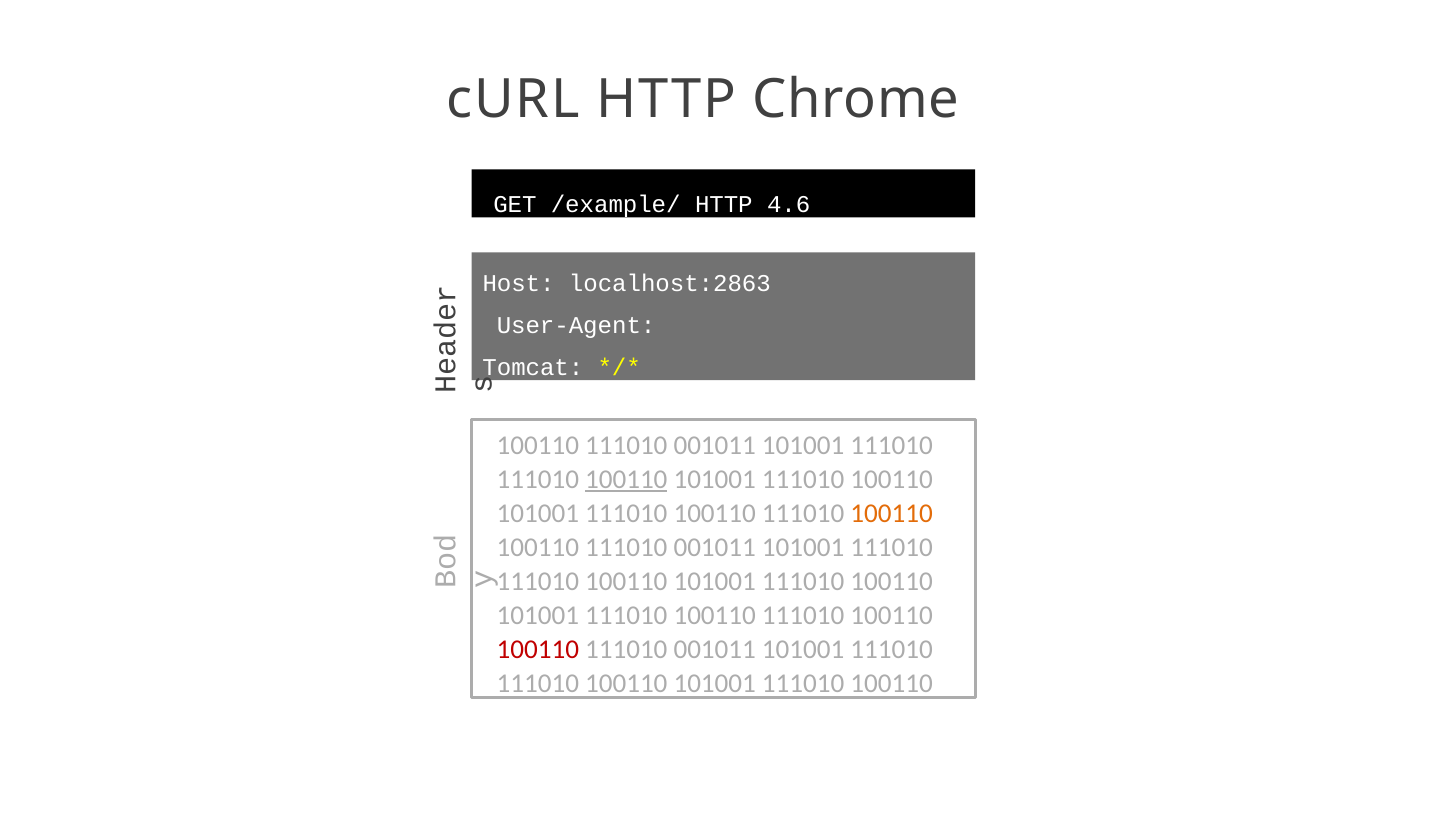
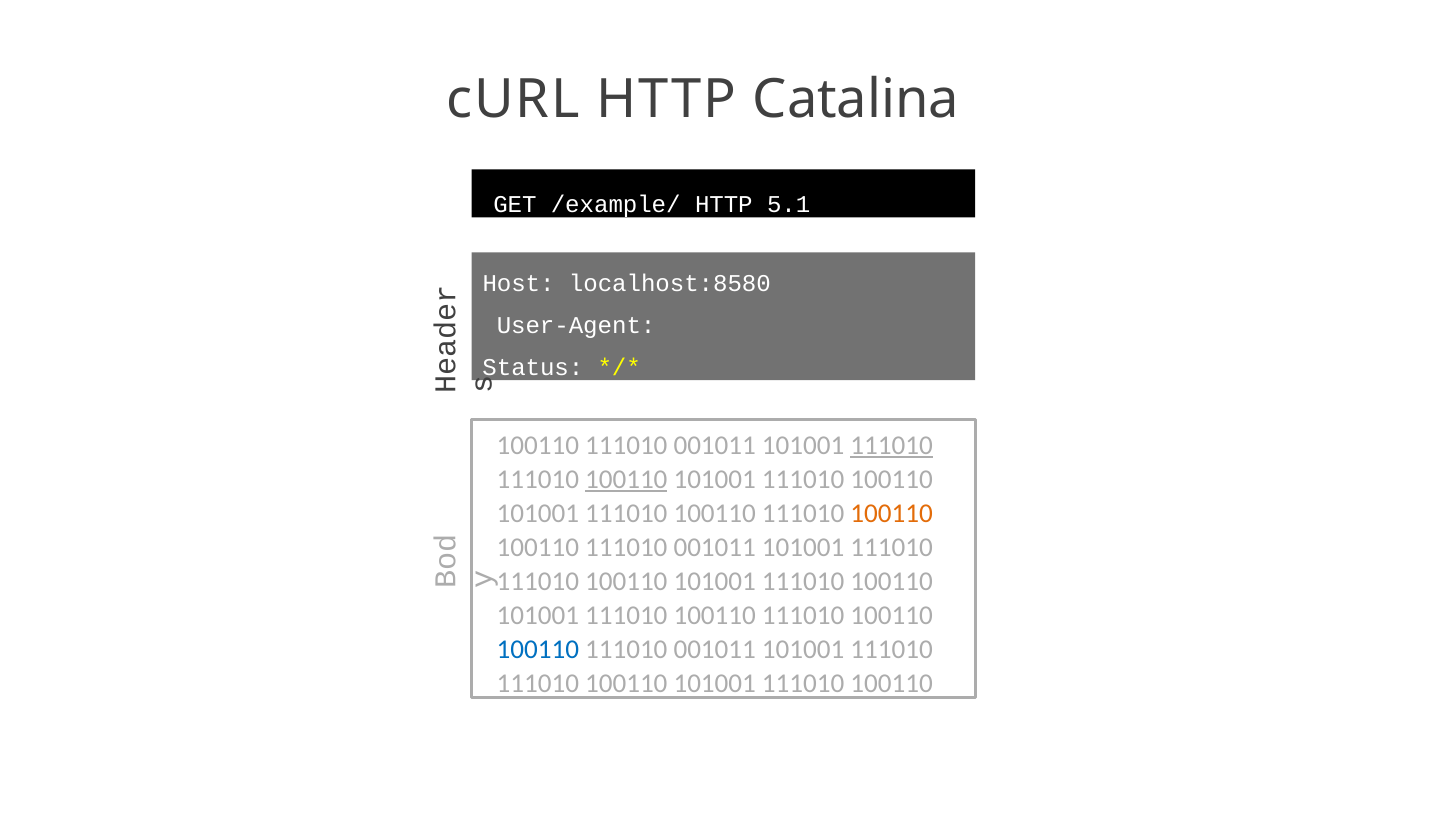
Chrome: Chrome -> Catalina (856, 99)
4.6: 4.6 -> 5.1 (789, 205)
localhost:2863: localhost:2863 -> localhost:8580 (670, 284)
Tomcat: Tomcat -> Status (533, 367)
111010 underline: none -> present (892, 445)
100110 colour: red -> blue (538, 649)
